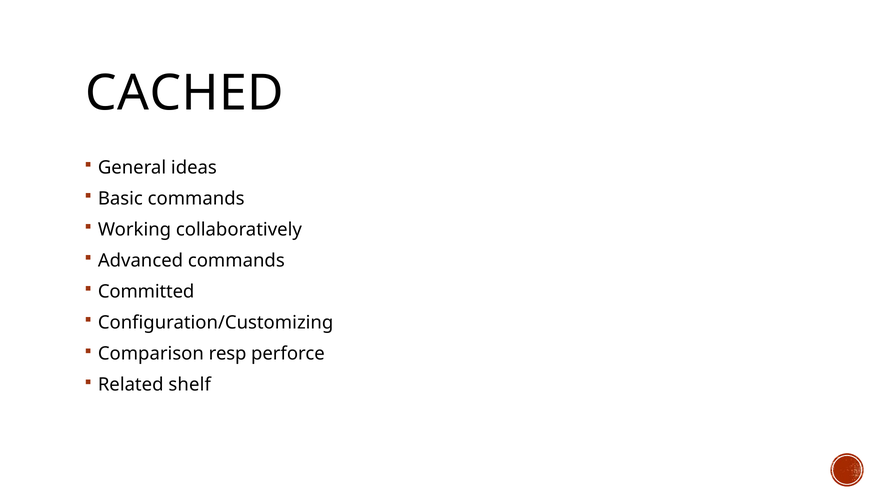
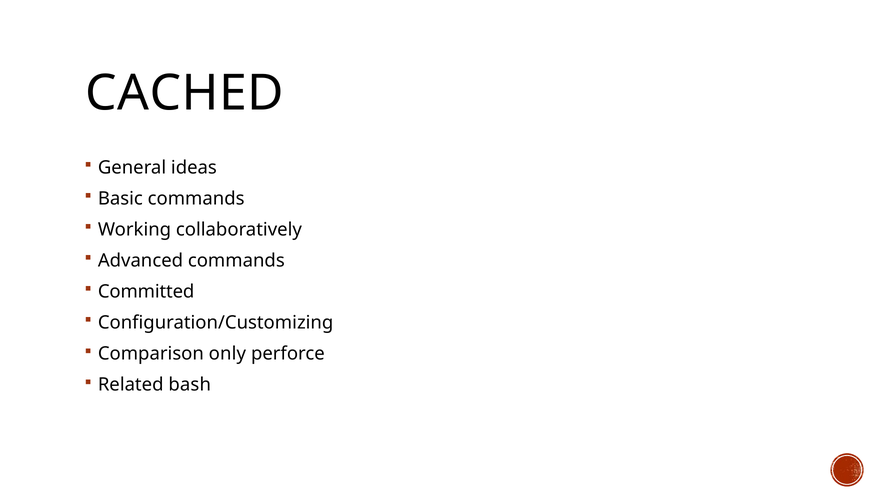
resp: resp -> only (227, 354)
shelf: shelf -> bash (190, 385)
